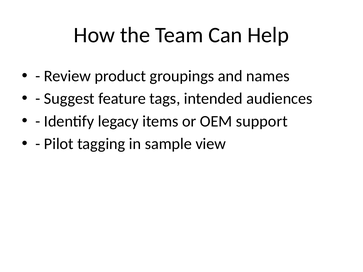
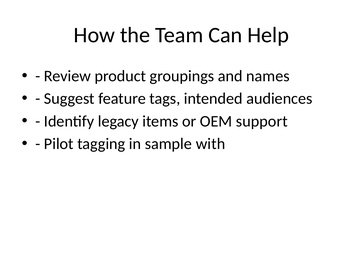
view: view -> with (211, 144)
